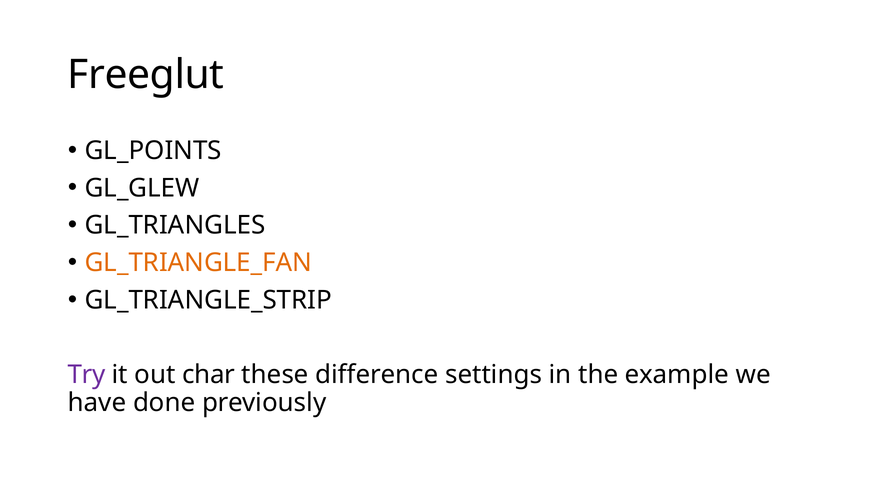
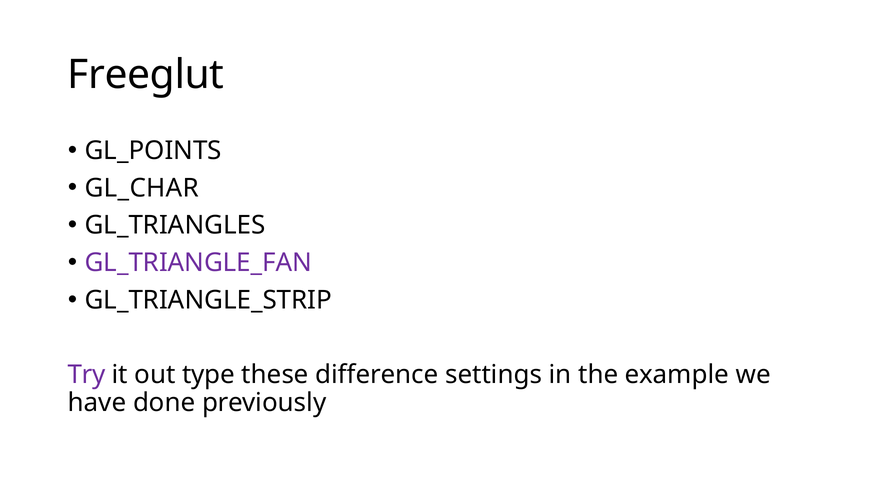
GL_GLEW: GL_GLEW -> GL_CHAR (142, 188)
GL_TRIANGLE_FAN colour: orange -> purple (198, 263)
char: char -> type (209, 375)
